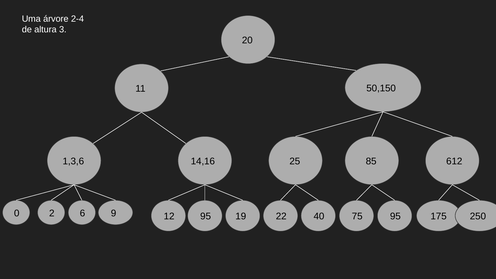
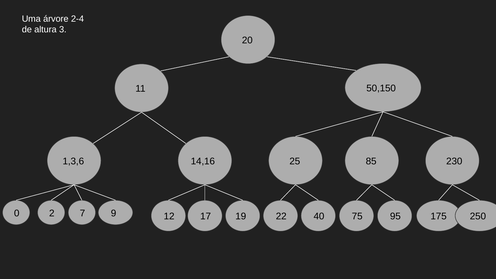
612: 612 -> 230 (454, 161)
6: 6 -> 7 (82, 213)
12 95: 95 -> 17 (206, 216)
